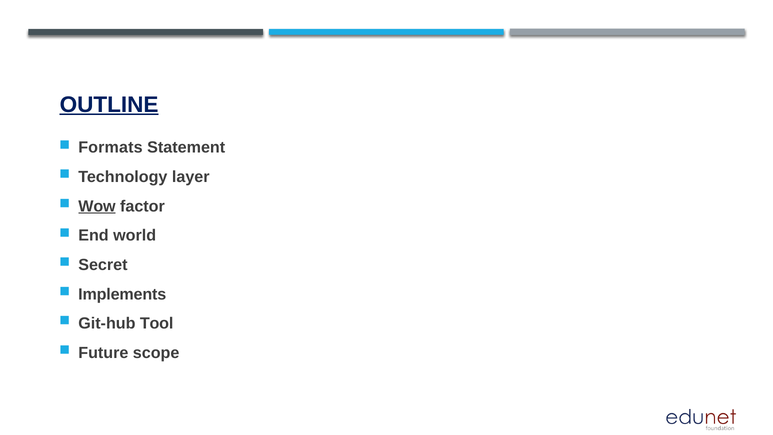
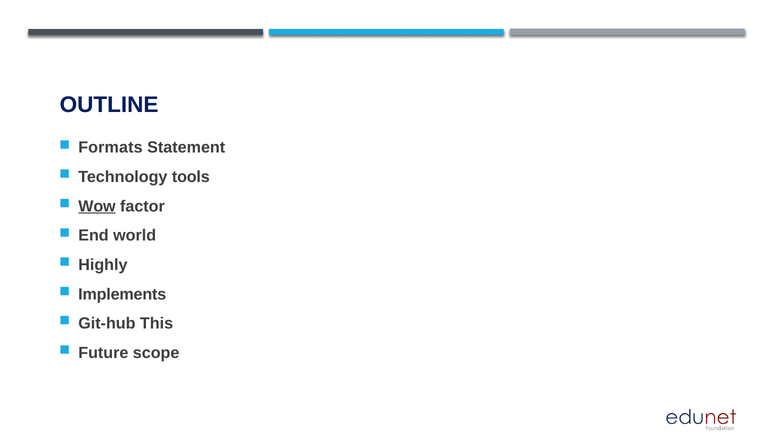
OUTLINE underline: present -> none (109, 105)
layer: layer -> tools (191, 177)
Secret: Secret -> Highly (103, 265)
Tool: Tool -> This (157, 323)
